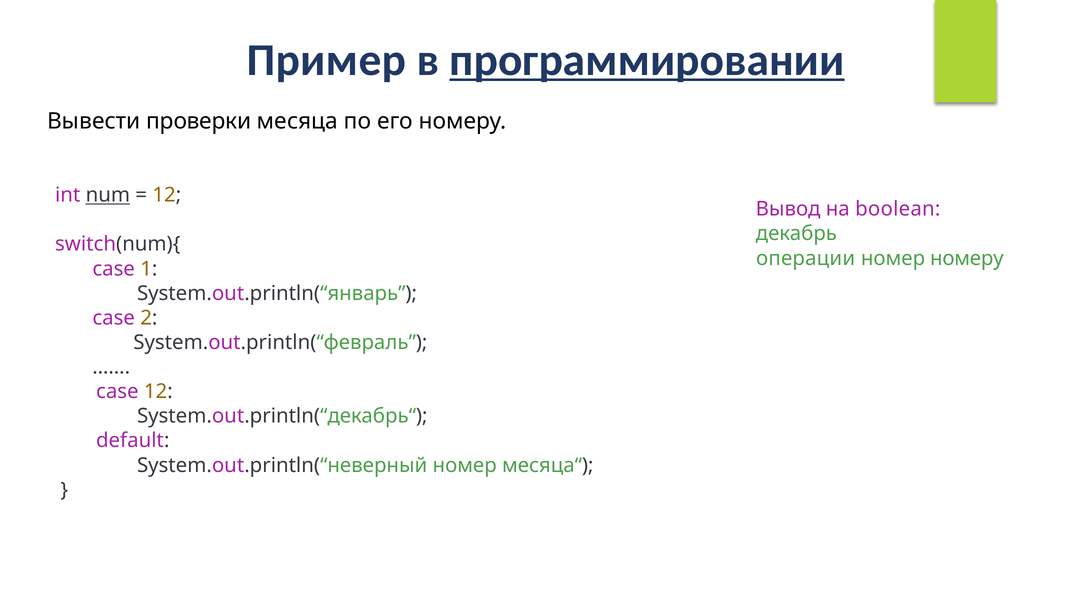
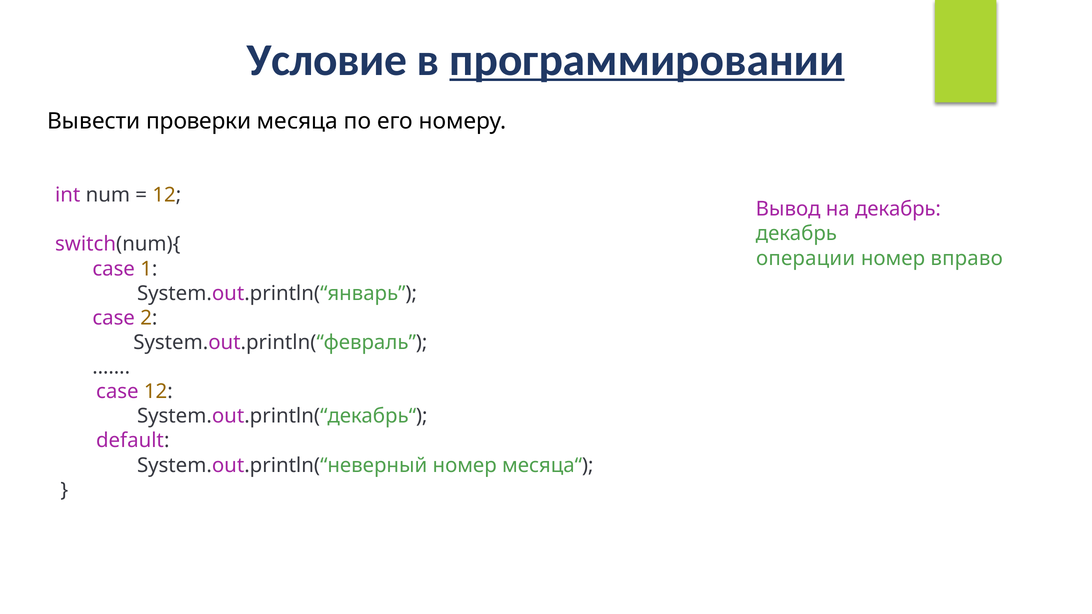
Пример: Пример -> Условие (327, 60)
num underline: present -> none (108, 195)
на boolean: boolean -> декабрь (898, 209)
номер номеру: номеру -> вправо (967, 258)
